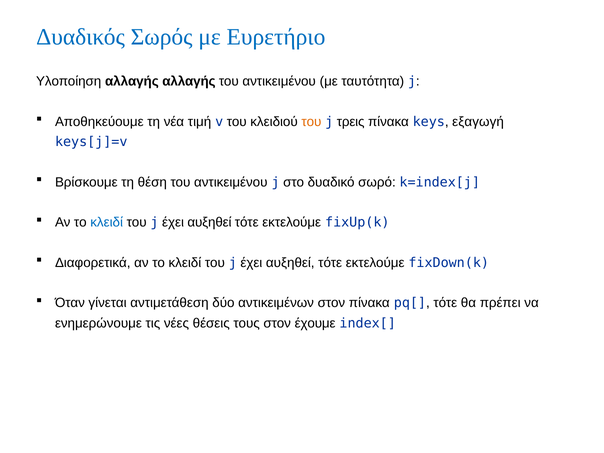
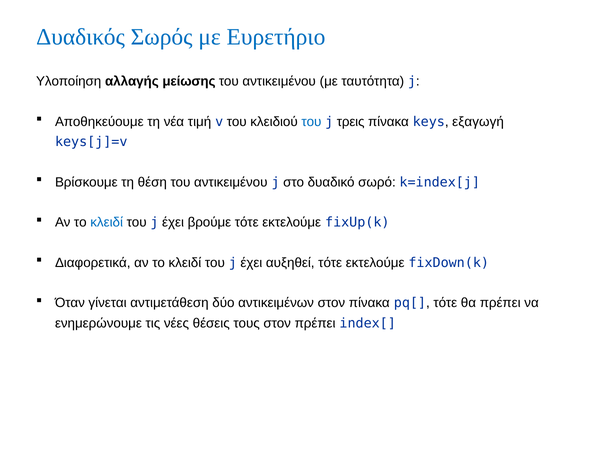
αλλαγής αλλαγής: αλλαγής -> μείωσης (189, 81)
του colour: orange -> blue (311, 122)
αυξηθεί: αυξηθεί -> βρούμε (209, 222)
στον έχουμε: έχουμε -> πρέπει (315, 323)
